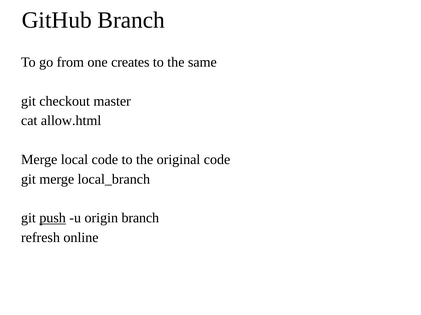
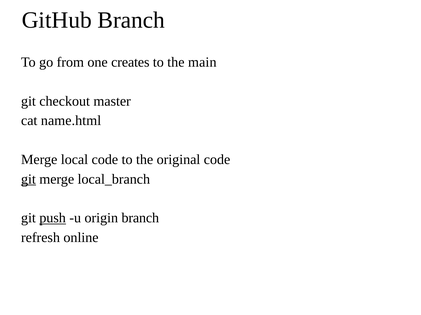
same: same -> main (202, 62)
allow.html: allow.html -> name.html (71, 121)
git underline: none -> present (28, 179)
